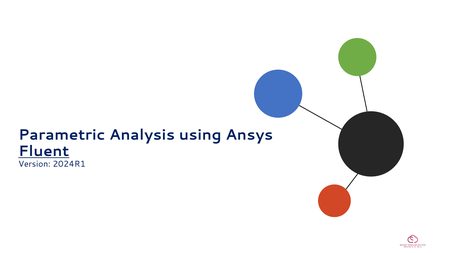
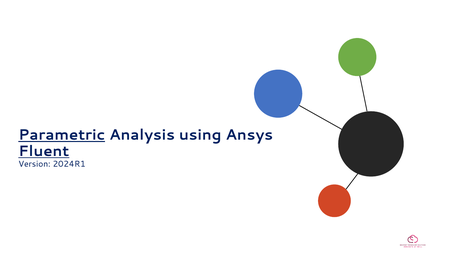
Parametric underline: none -> present (62, 135)
